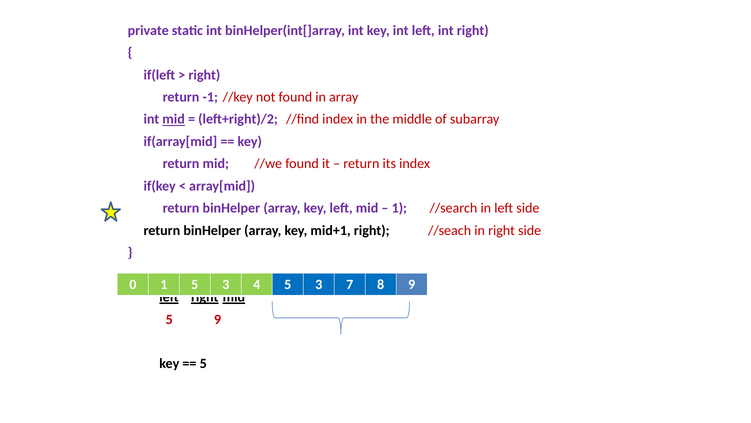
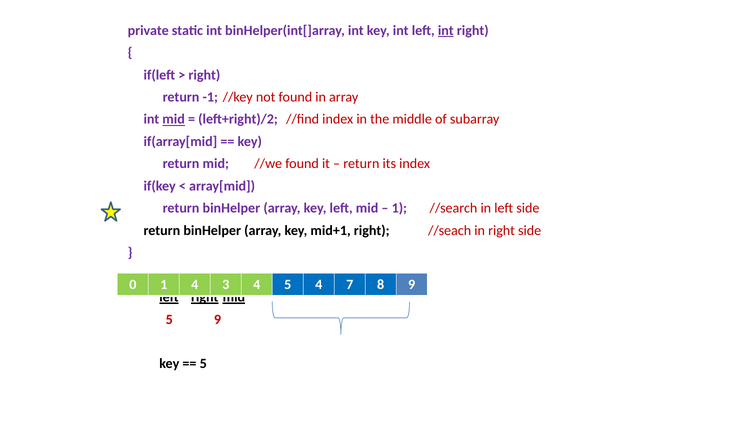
int underline: none -> present (446, 30)
1 5: 5 -> 4 (195, 284)
4 5 3: 3 -> 4 (319, 284)
